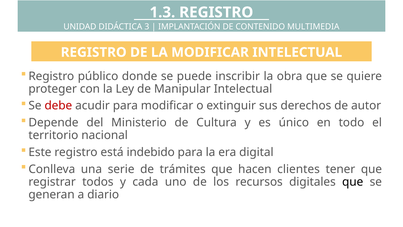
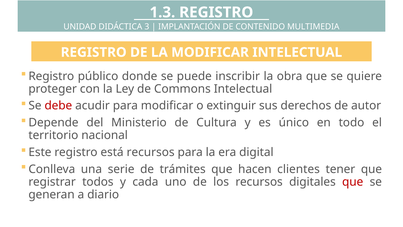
Manipular: Manipular -> Commons (182, 89)
está indebido: indebido -> recursos (151, 152)
que colour: black -> red (353, 182)
